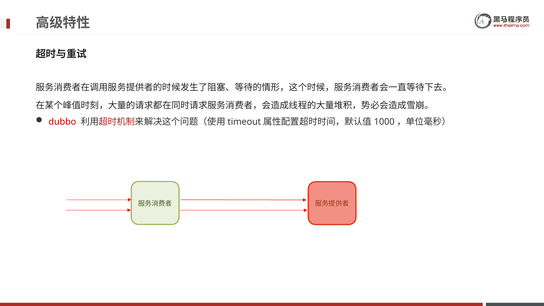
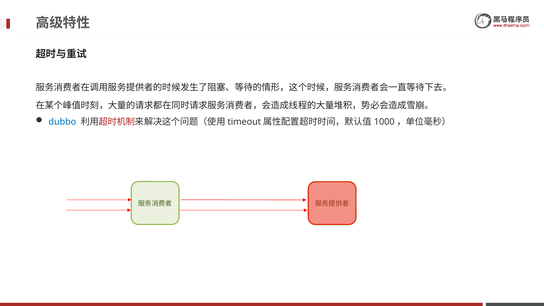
dubbo colour: red -> blue (62, 122)
